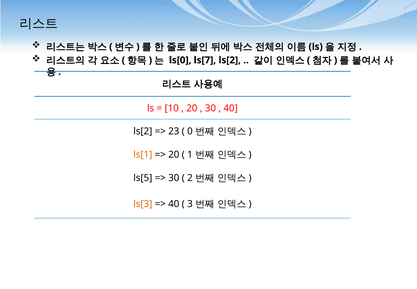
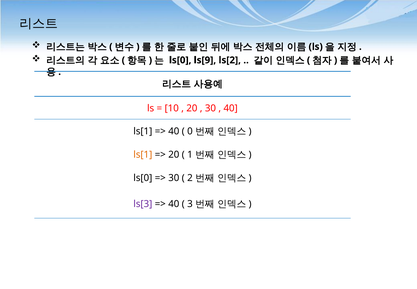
ls[7: ls[7 -> ls[9 (205, 60)
ls[2: ls[2 -> ls[1 (143, 131)
23: 23 -> 40 (174, 131)
ls[5: ls[5 -> ls[0 (143, 178)
ls[3 colour: orange -> purple (143, 204)
